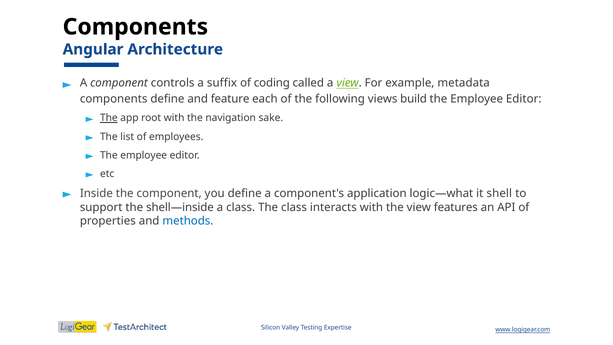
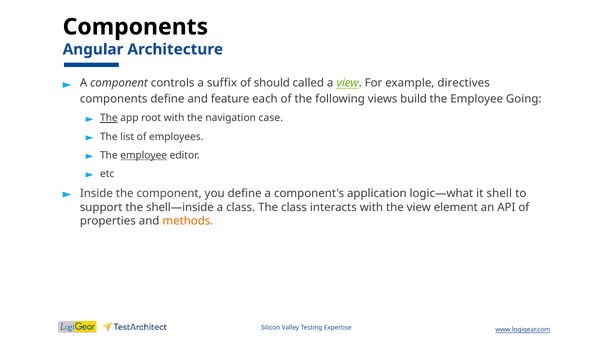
coding: coding -> should (272, 83)
metadata: metadata -> directives (464, 83)
Editor: Editor -> Going (524, 99)
sake: sake -> case (271, 118)
employee underline: none -> present (144, 155)
features: features -> element (456, 207)
methods colour: blue -> orange (188, 221)
